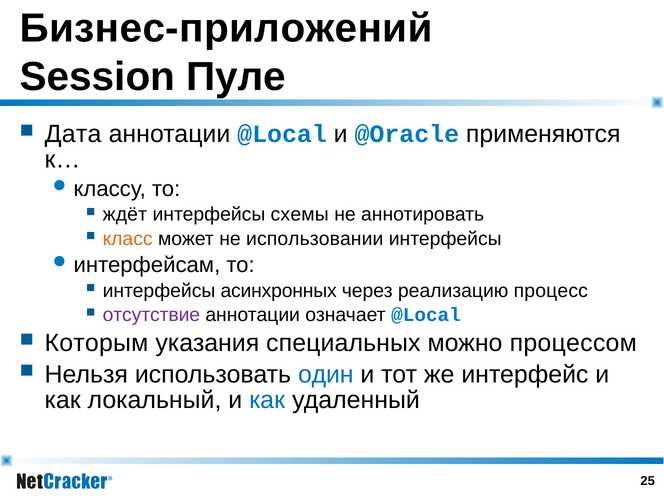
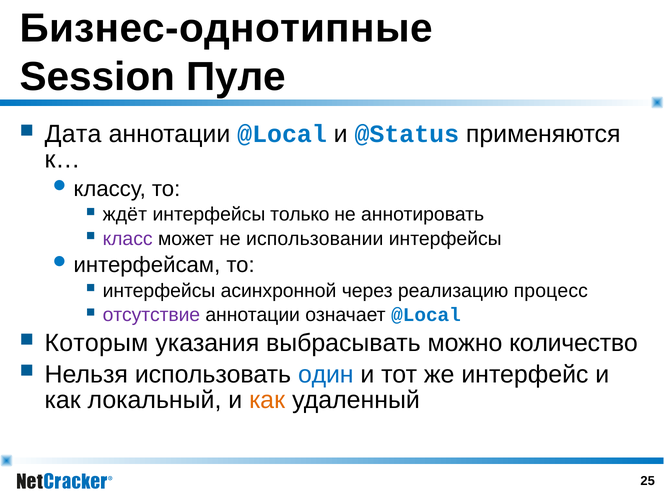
Бизнес-приложений: Бизнес-приложений -> Бизнес-однотипные (226, 28)
@Oracle: @Oracle -> @Status (407, 134)
схемы: схемы -> только (300, 215)
класс colour: orange -> purple (128, 239)
асинхронных: асинхронных -> асинхронной (279, 291)
специальных: специальных -> выбрасывать (343, 343)
процессом: процессом -> количество (573, 343)
как colour: blue -> orange (267, 400)
